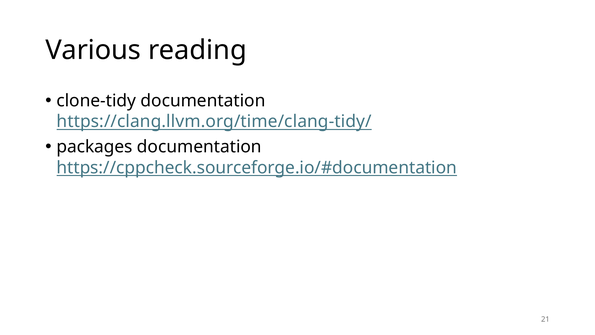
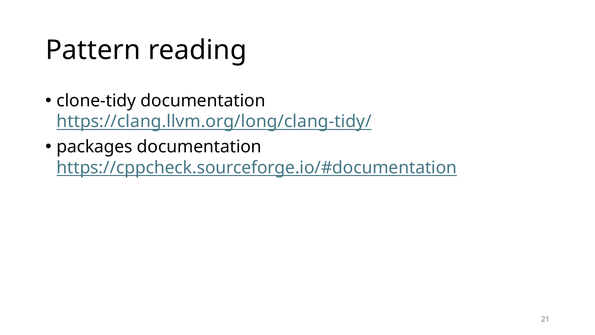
Various: Various -> Pattern (93, 50)
https://clang.llvm.org/time/clang-tidy/: https://clang.llvm.org/time/clang-tidy/ -> https://clang.llvm.org/long/clang-tidy/ (214, 121)
